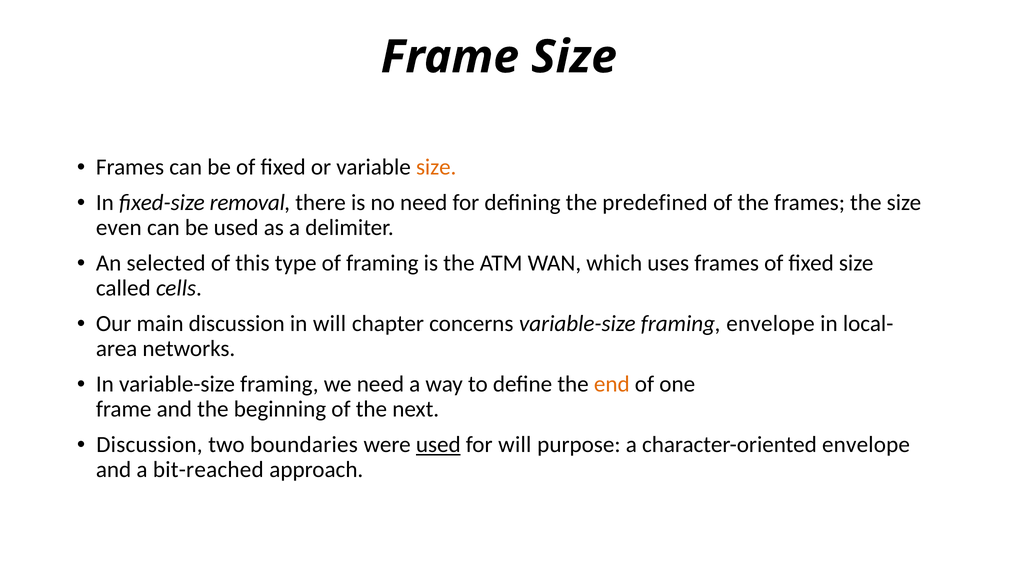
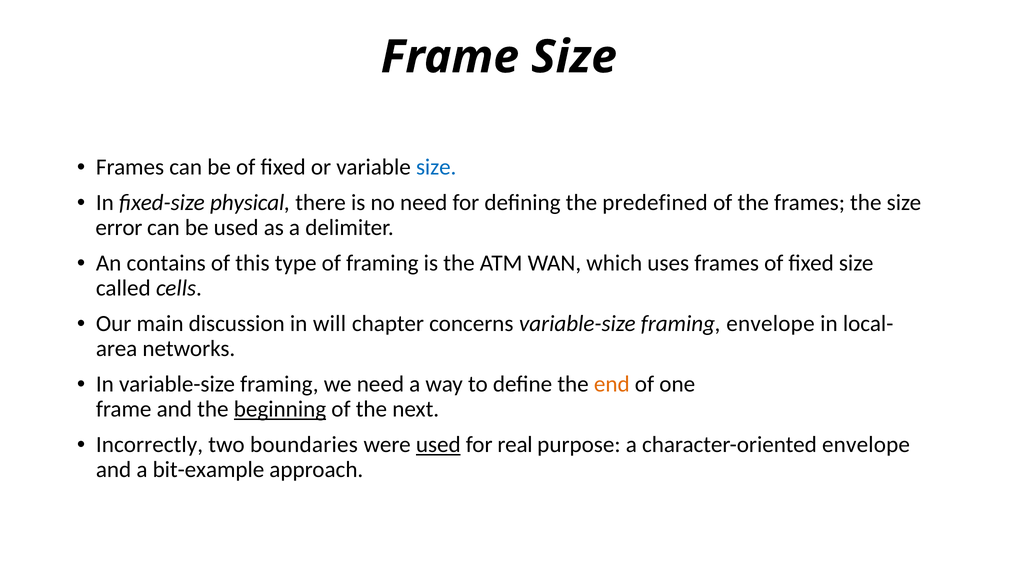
size colour: orange -> blue (436, 167)
removal: removal -> physical (250, 203)
even: even -> error (119, 228)
selected: selected -> contains (166, 263)
beginning underline: none -> present (280, 409)
Discussion: Discussion -> Incorrectly (150, 445)
for will: will -> real (515, 445)
bit-reached: bit-reached -> bit-example (208, 470)
